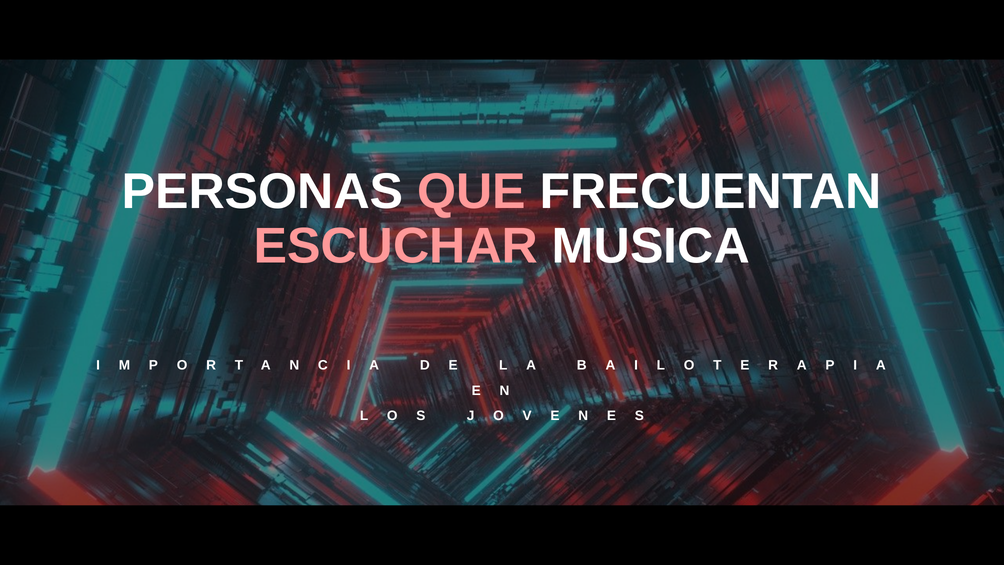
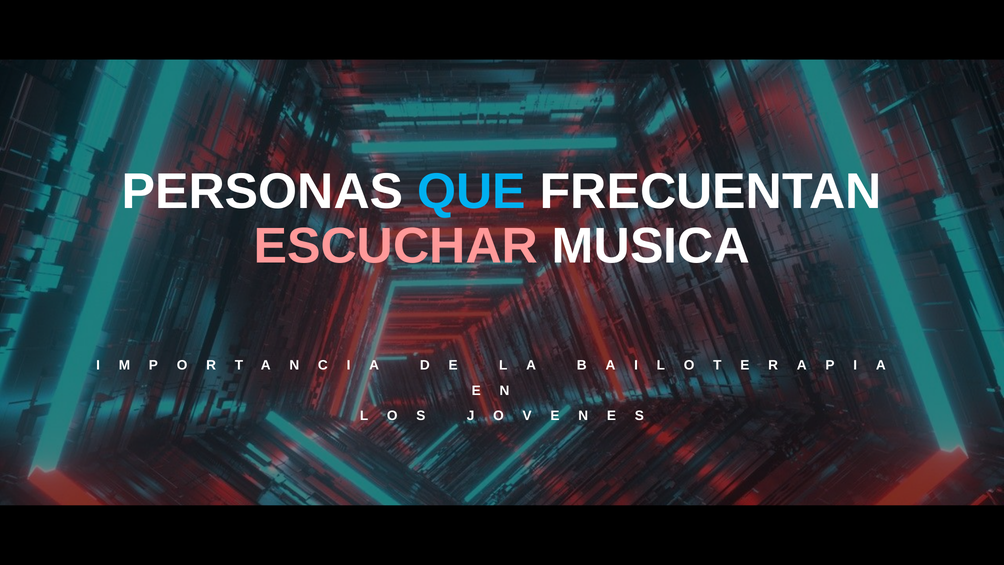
QUE colour: pink -> light blue (472, 192)
